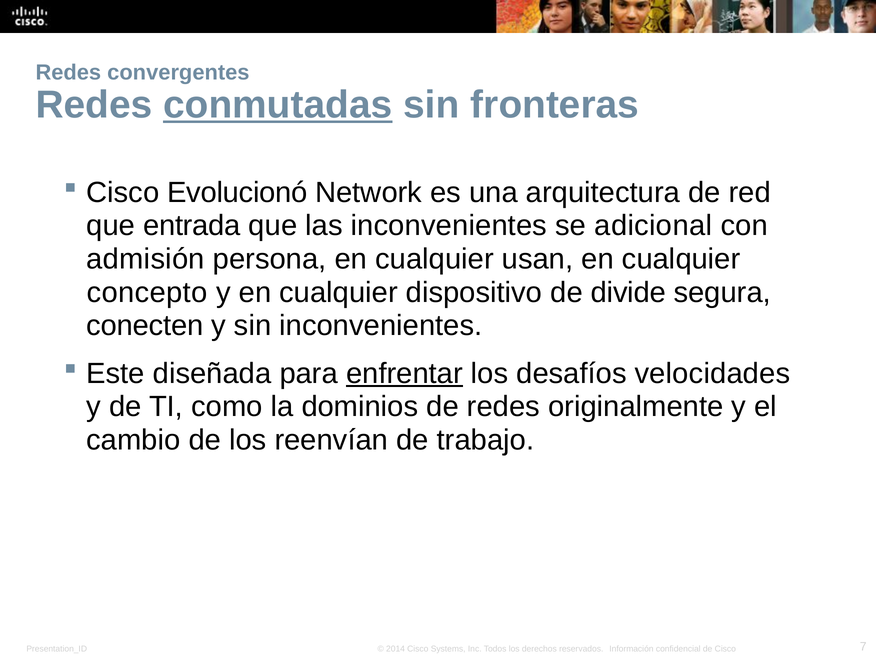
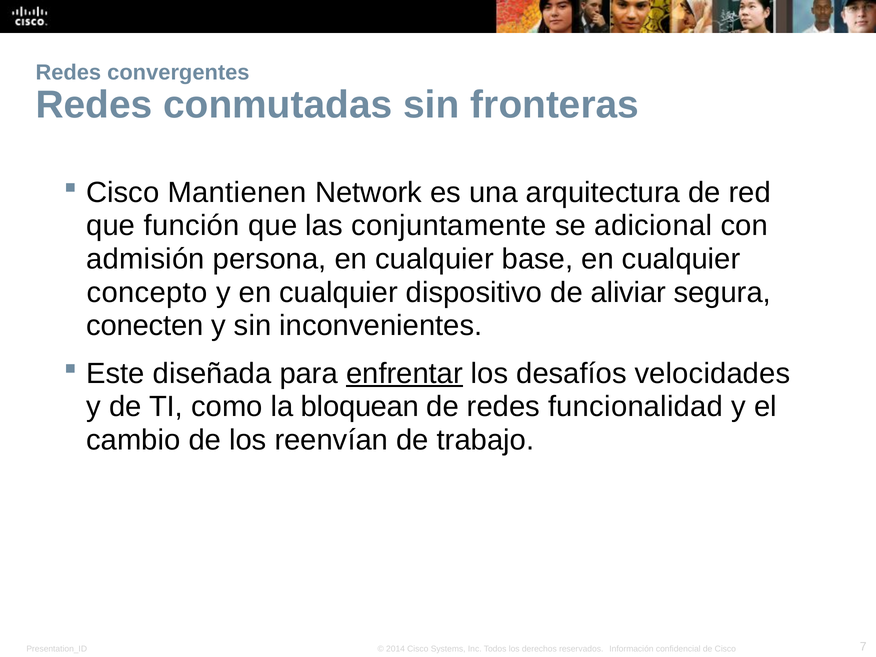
conmutadas underline: present -> none (278, 105)
Evolucionó: Evolucionó -> Mantienen (237, 193)
entrada: entrada -> función (192, 226)
las inconvenientes: inconvenientes -> conjuntamente (449, 226)
usan: usan -> base (537, 259)
divide: divide -> aliviar (628, 292)
dominios: dominios -> bloquean (360, 407)
originalmente: originalmente -> funcionalidad (636, 407)
